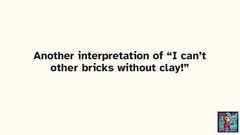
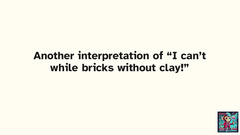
other: other -> while (64, 68)
